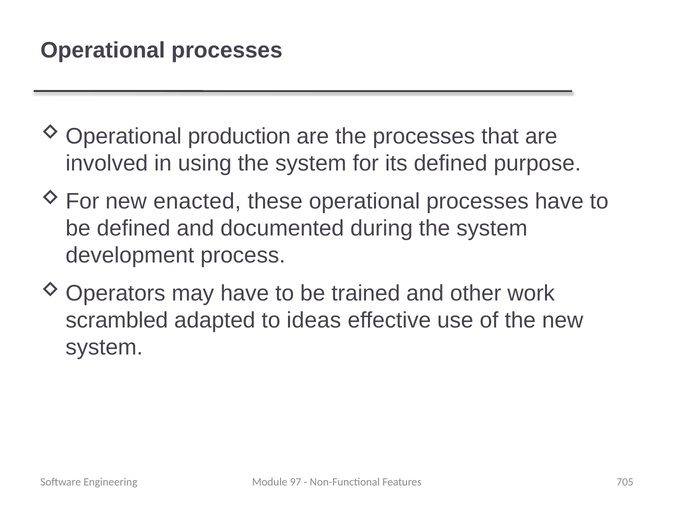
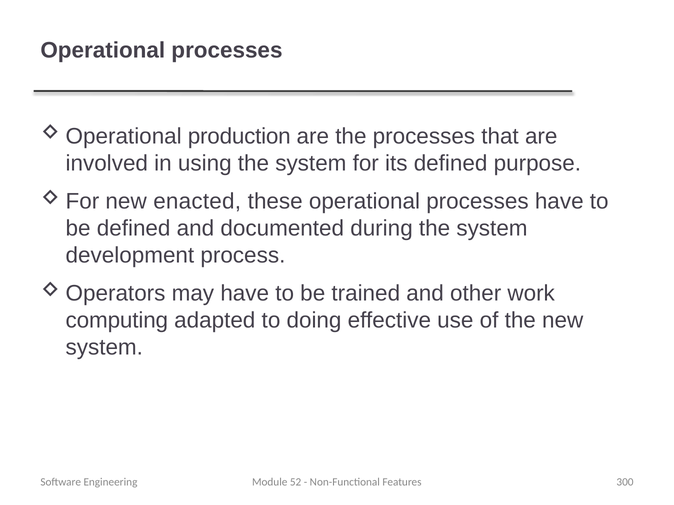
scrambled: scrambled -> computing (117, 321)
ideas: ideas -> doing (314, 321)
97: 97 -> 52 (296, 483)
705: 705 -> 300 (625, 483)
